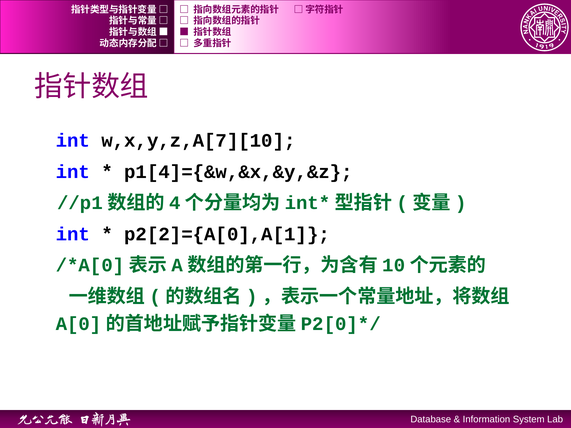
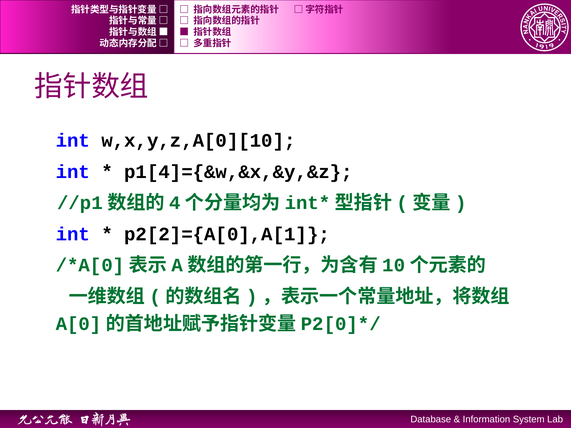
w,x,y,z,A[7][10: w,x,y,z,A[7][10 -> w,x,y,z,A[0][10 (198, 141)
